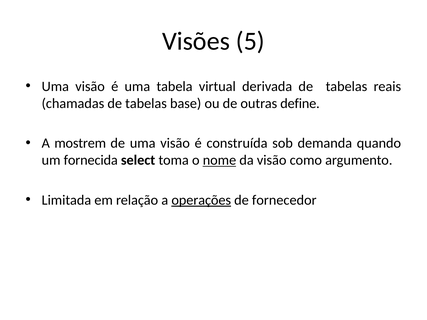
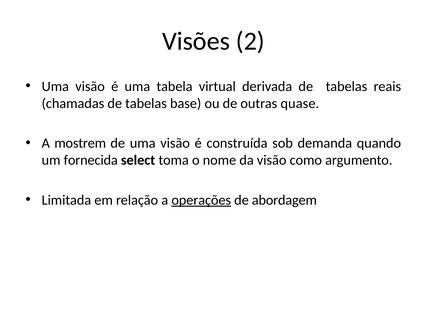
5: 5 -> 2 (250, 41)
define: define -> quase (300, 103)
nome underline: present -> none (219, 160)
fornecedor: fornecedor -> abordagem (284, 200)
